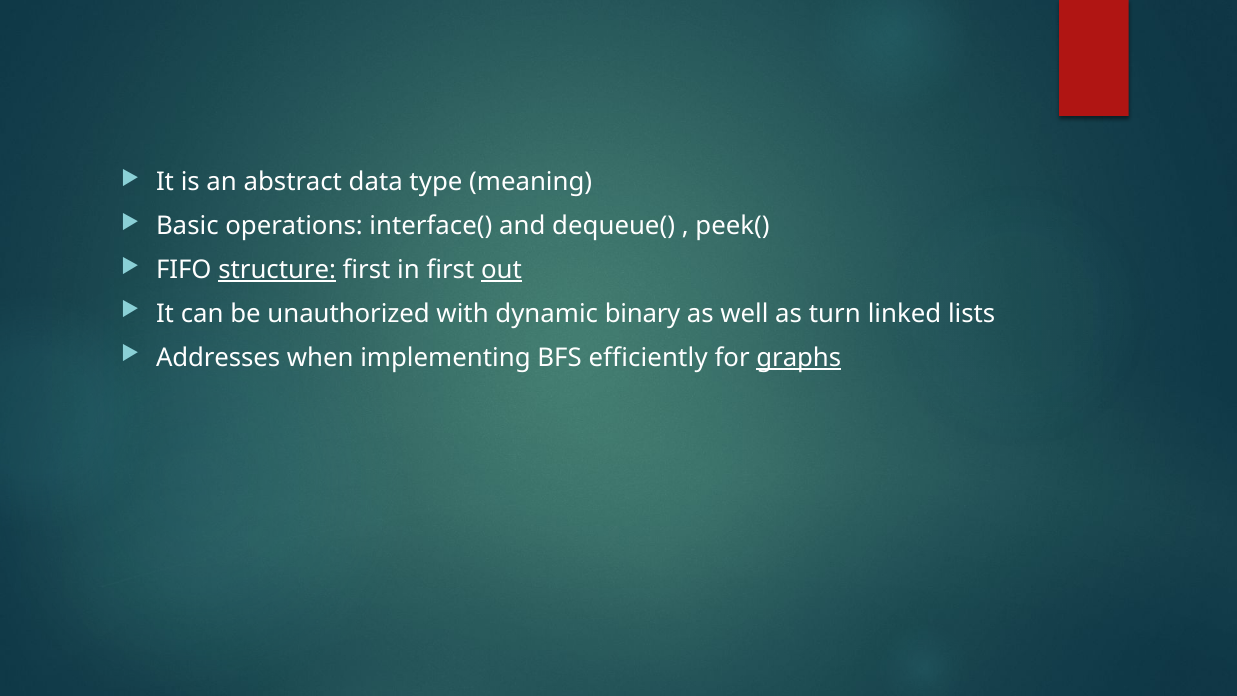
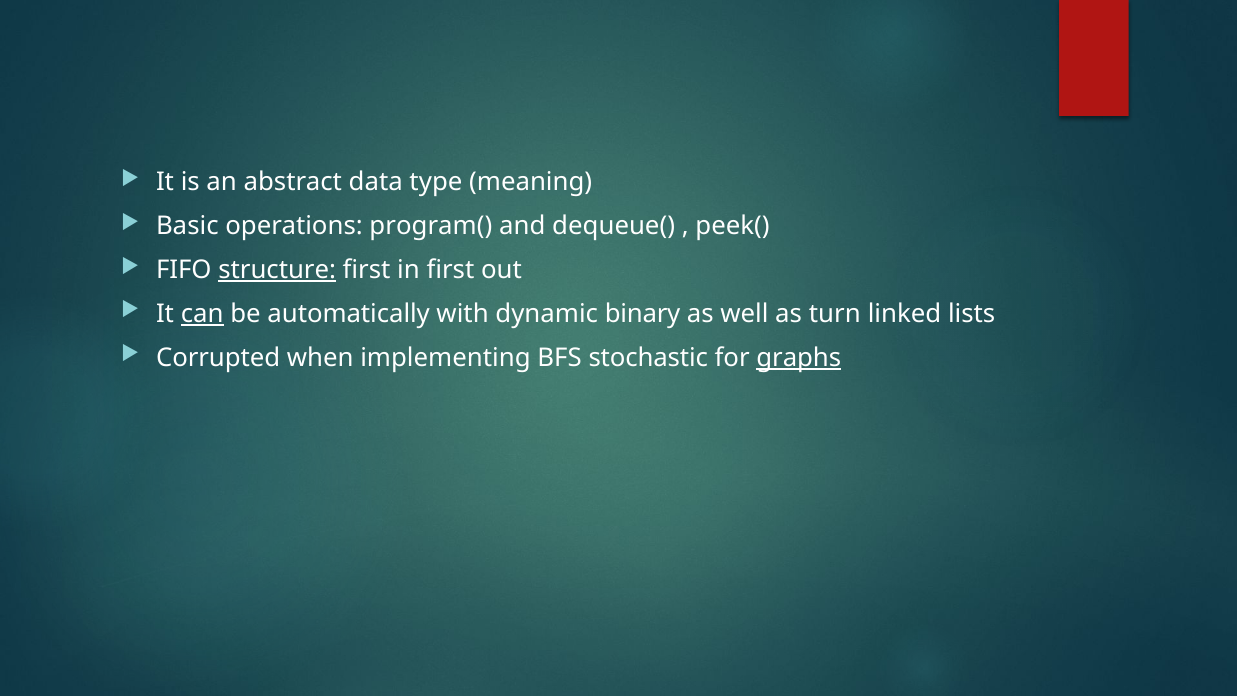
interface(: interface( -> program( (431, 226)
out underline: present -> none (501, 270)
can underline: none -> present (202, 314)
unauthorized: unauthorized -> automatically (349, 314)
Addresses: Addresses -> Corrupted (218, 358)
efficiently: efficiently -> stochastic (648, 358)
